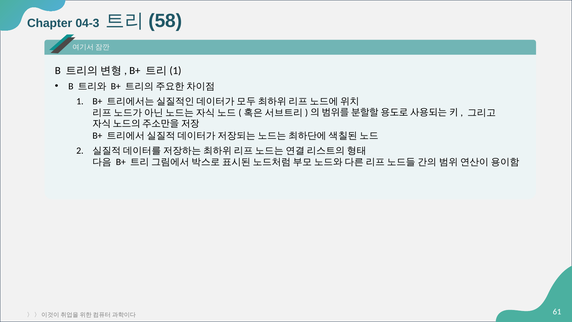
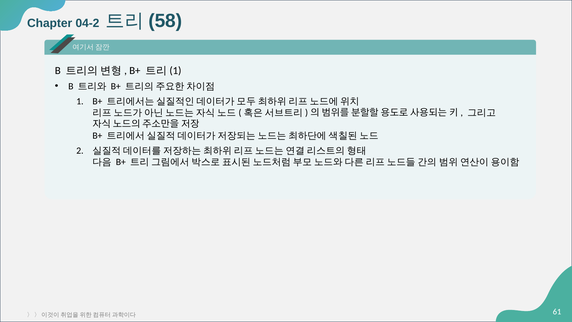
04-3: 04-3 -> 04-2 (87, 23)
